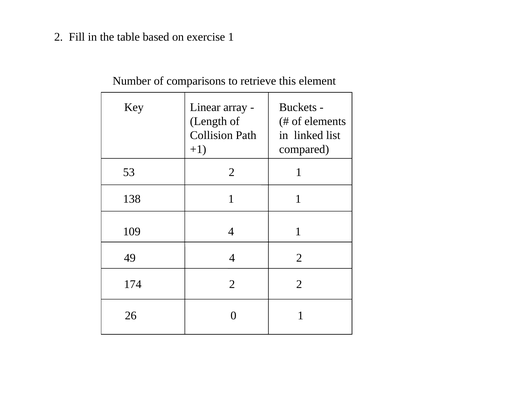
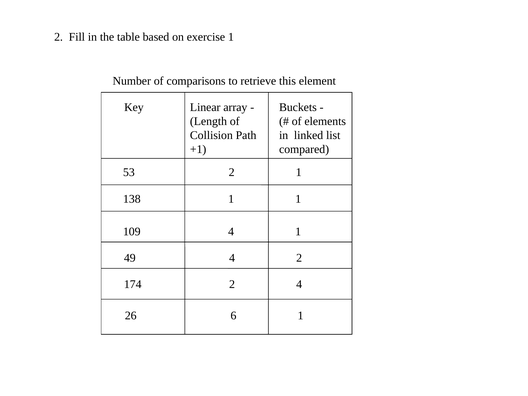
2 2: 2 -> 4 (299, 284)
0: 0 -> 6 (233, 316)
